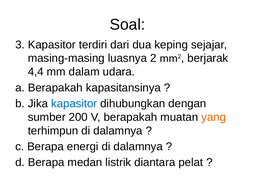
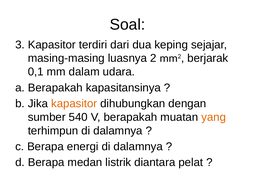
4,4: 4,4 -> 0,1 (36, 72)
kapasitor colour: blue -> orange (74, 104)
200: 200 -> 540 (78, 117)
